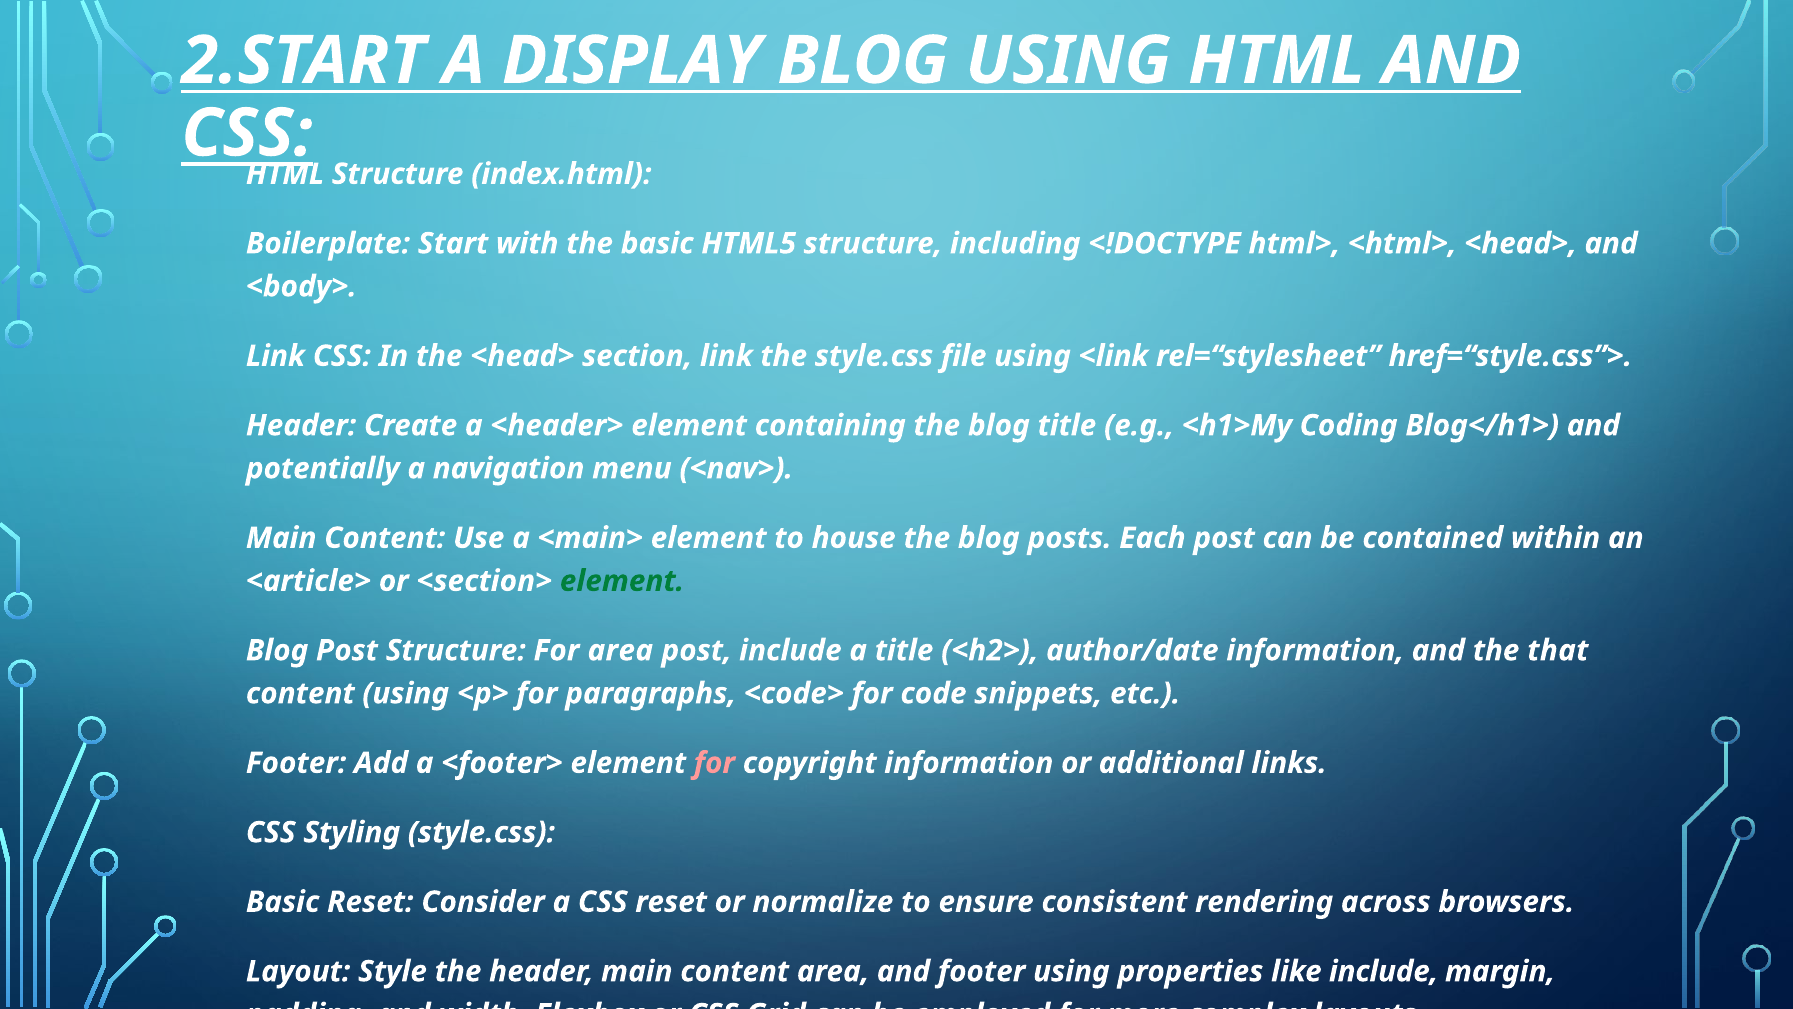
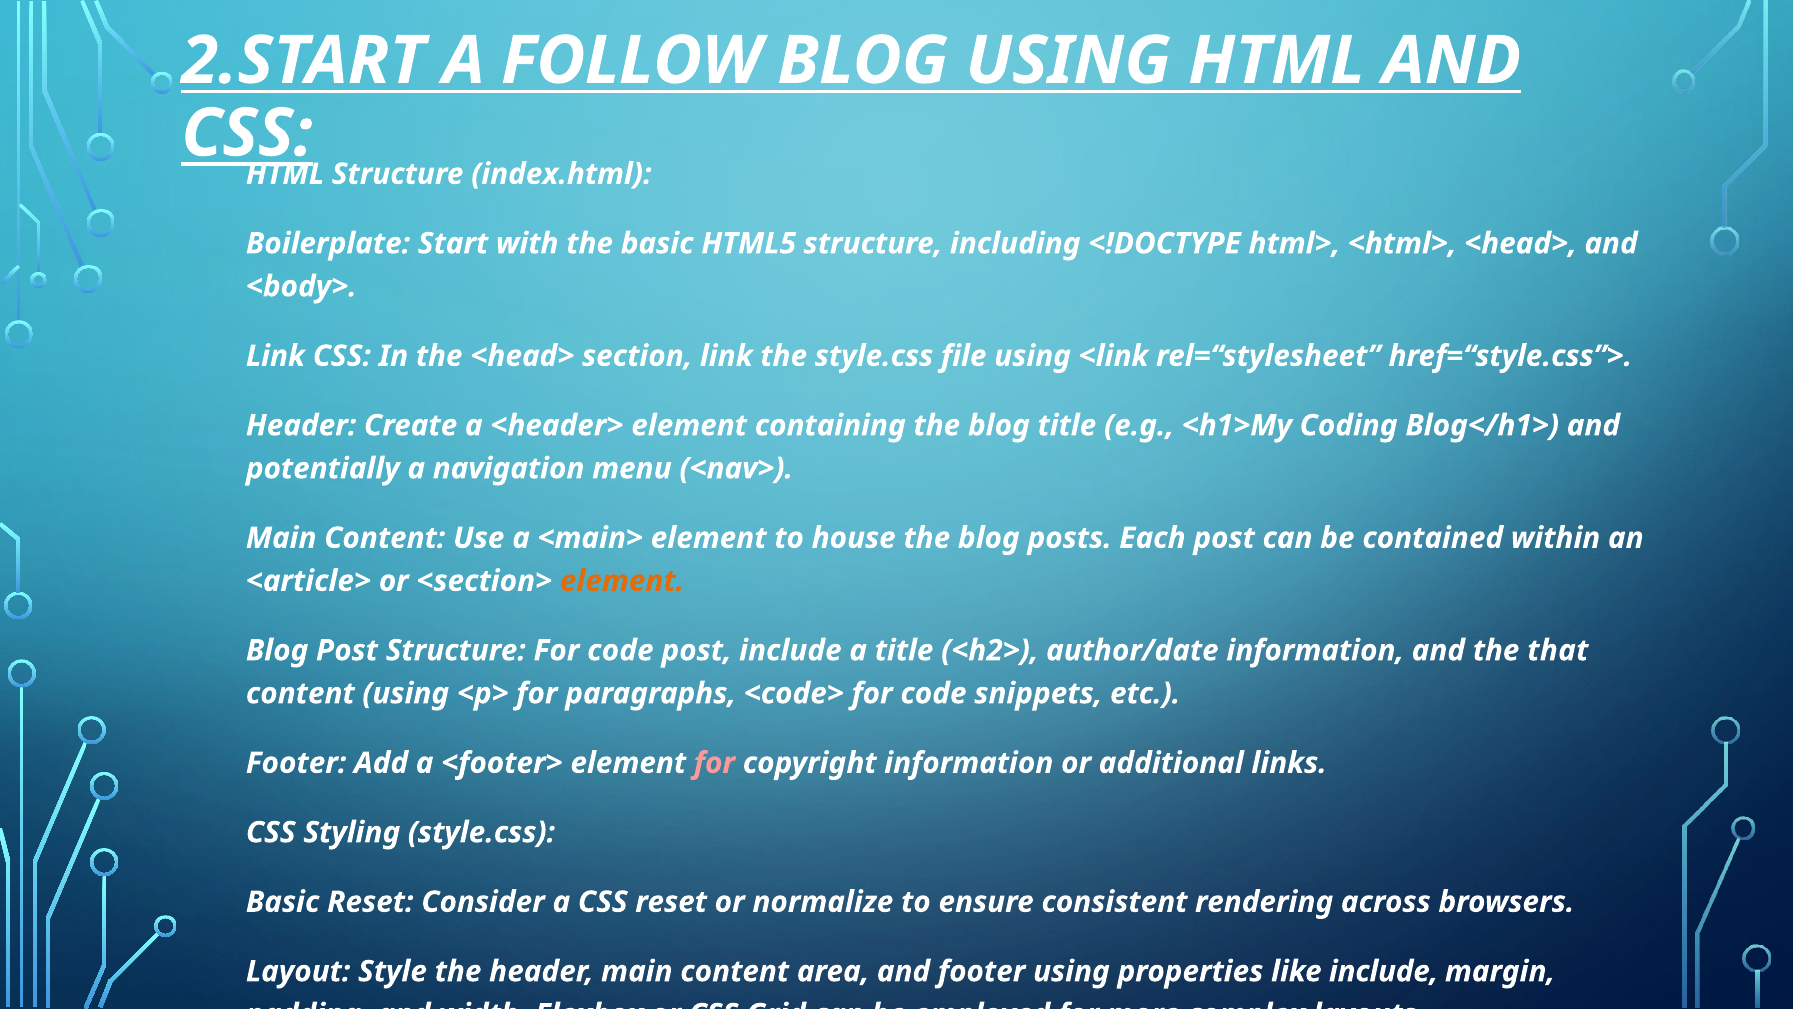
DISPLAY: DISPLAY -> FOLLOW (631, 61)
element colour: green -> orange (622, 581)
Structure For area: area -> code (620, 650)
